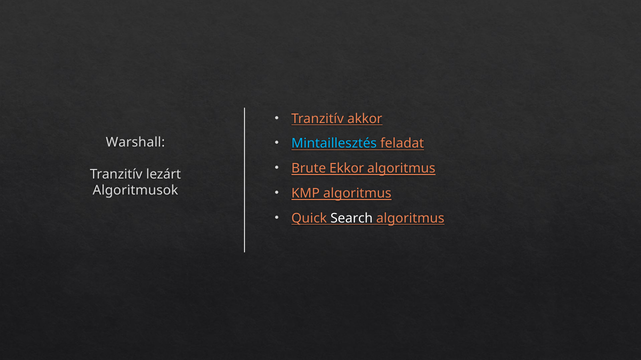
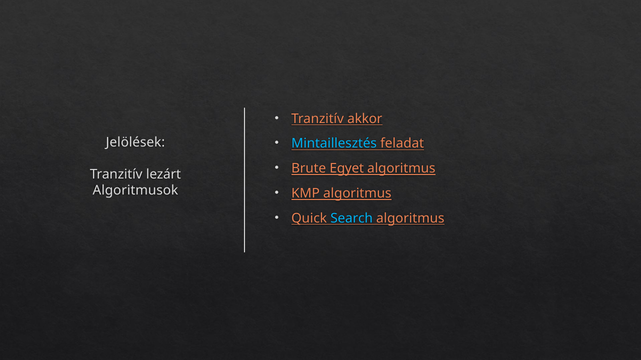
Warshall: Warshall -> Jelölések (135, 143)
Ekkor: Ekkor -> Egyet (347, 169)
Search colour: white -> light blue (352, 219)
